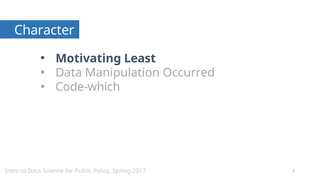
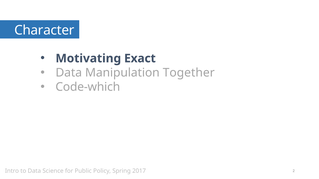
Least: Least -> Exact (140, 59)
Occurred: Occurred -> Together (189, 73)
